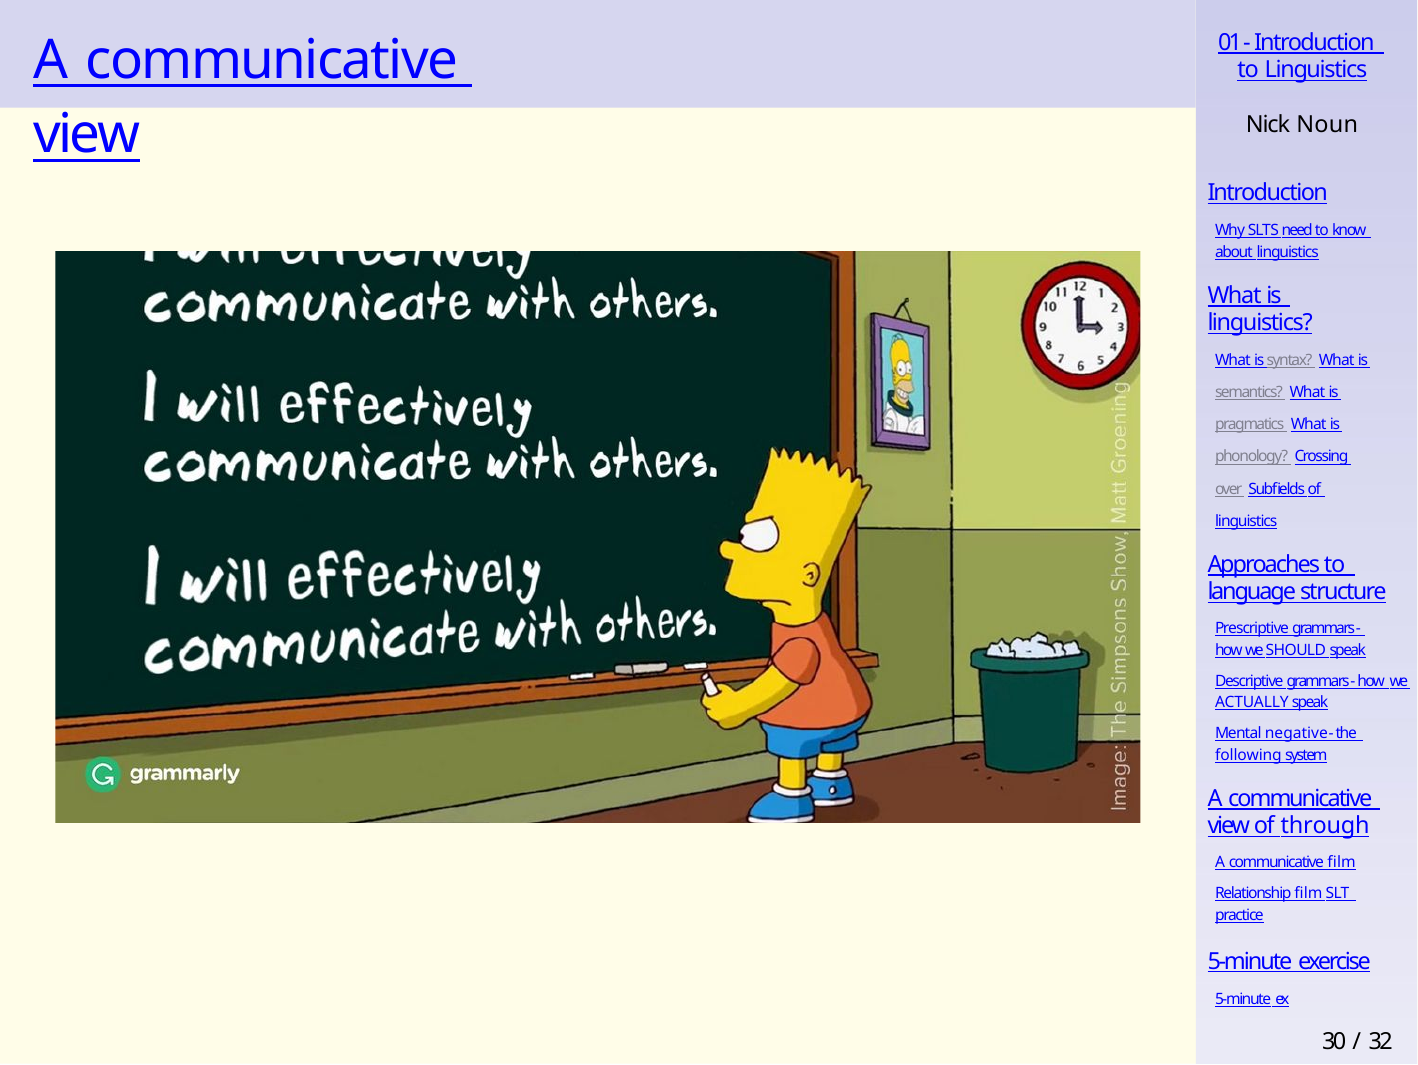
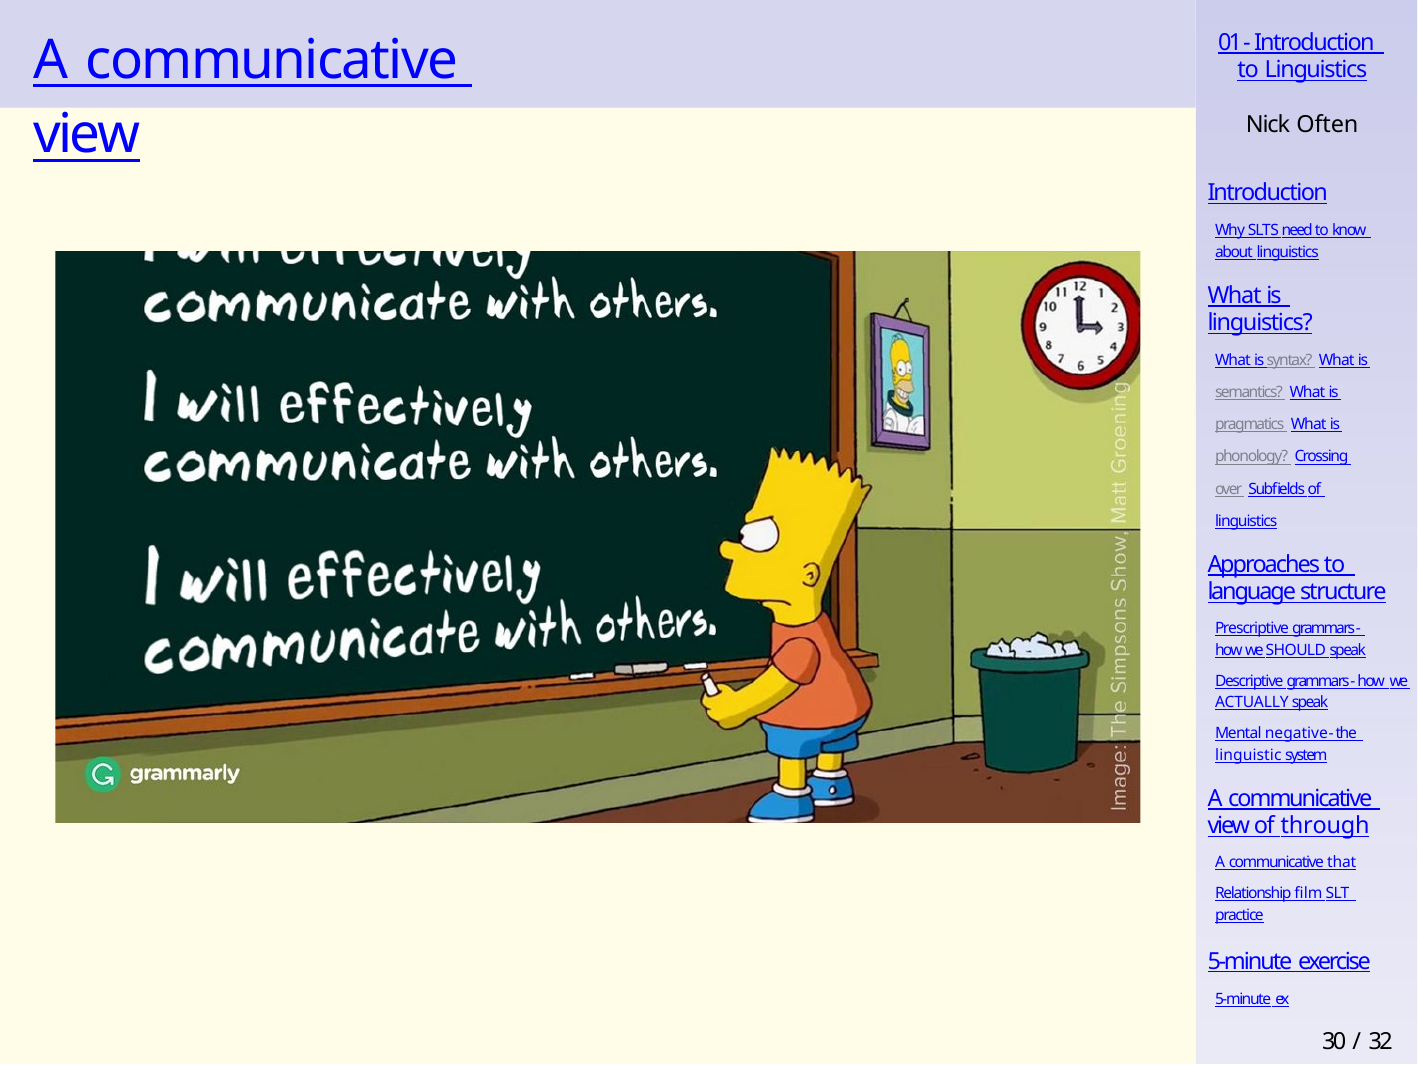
Noun: Noun -> Often (1327, 125)
following: following -> linguistic (1248, 755)
communicative film: film -> that (1342, 862)
